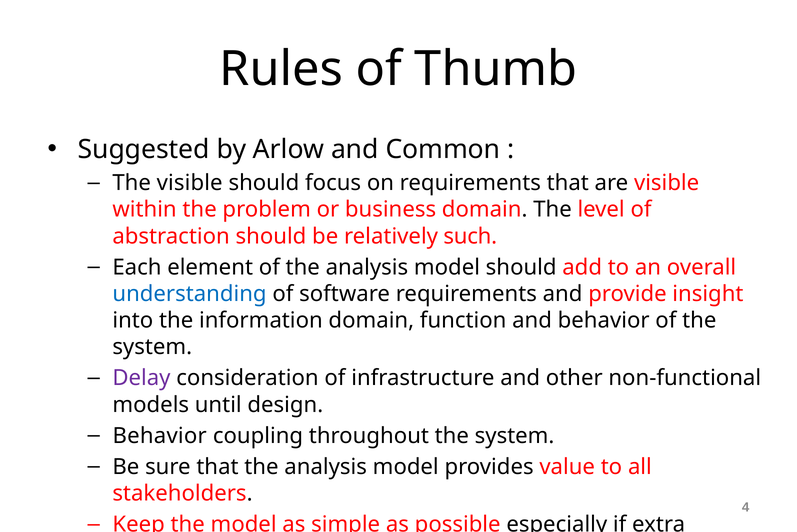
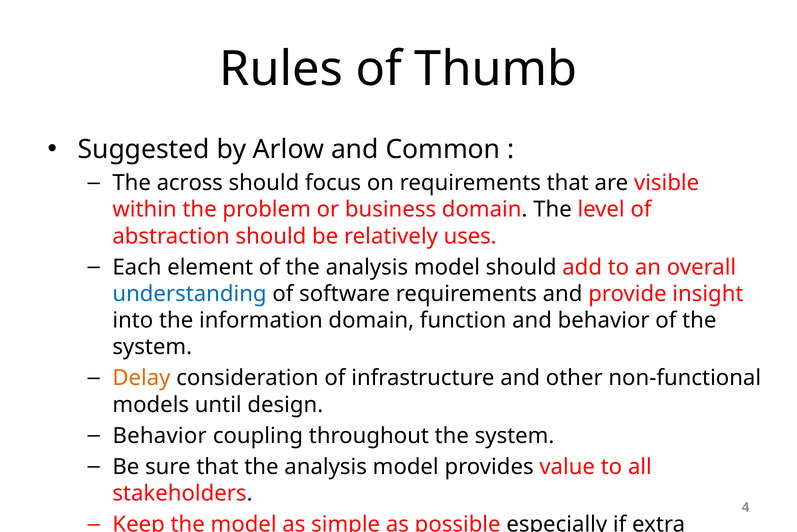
The visible: visible -> across (190, 183)
such: such -> uses (470, 236)
Delay colour: purple -> orange (141, 378)
